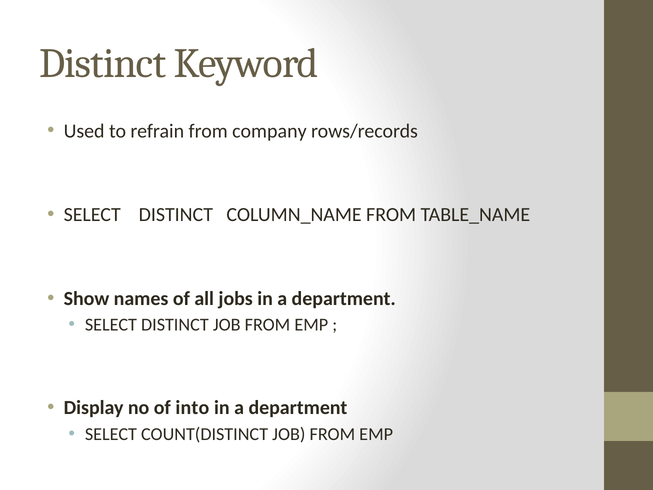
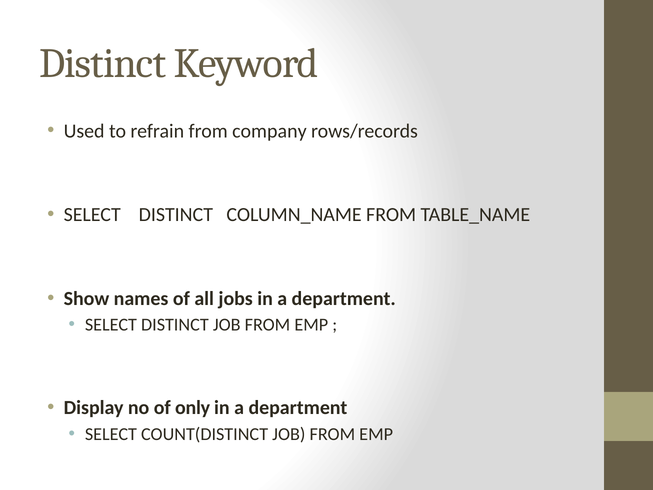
into: into -> only (193, 408)
